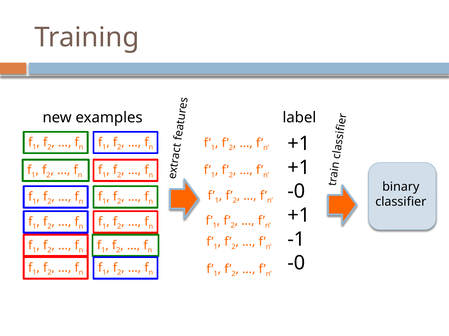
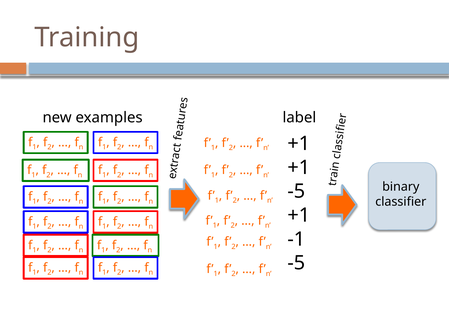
-0: -0 -> -5 (296, 192)
-0: -0 -> -5 (296, 264)
